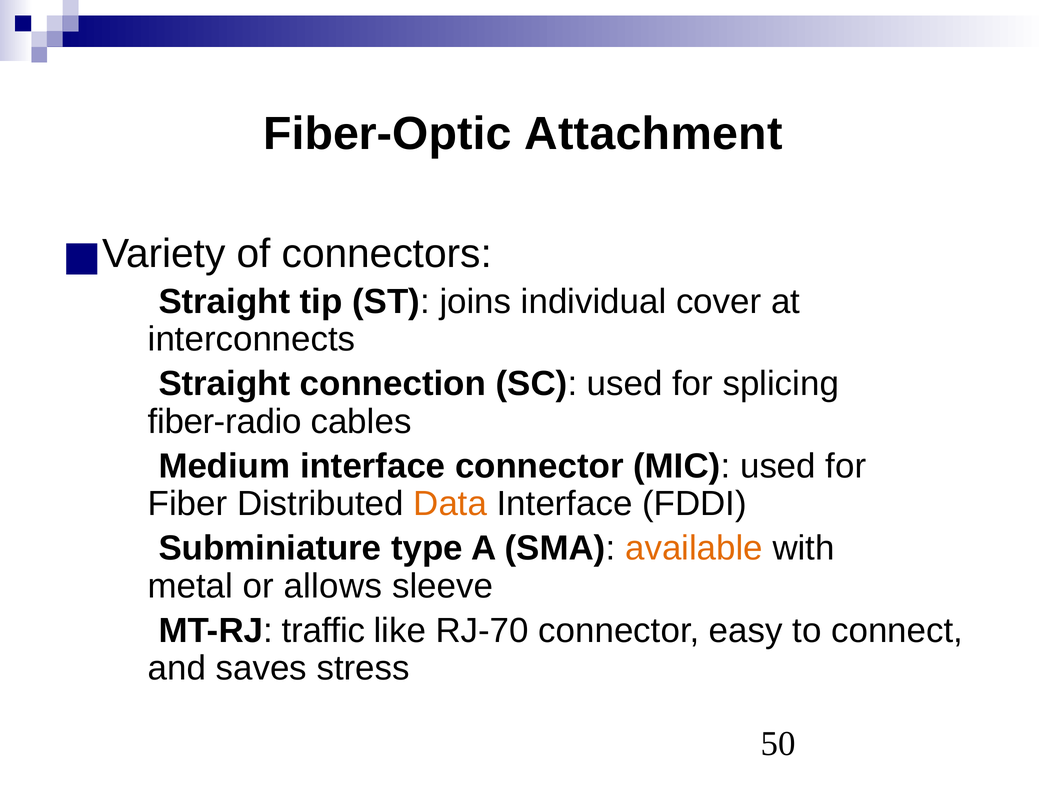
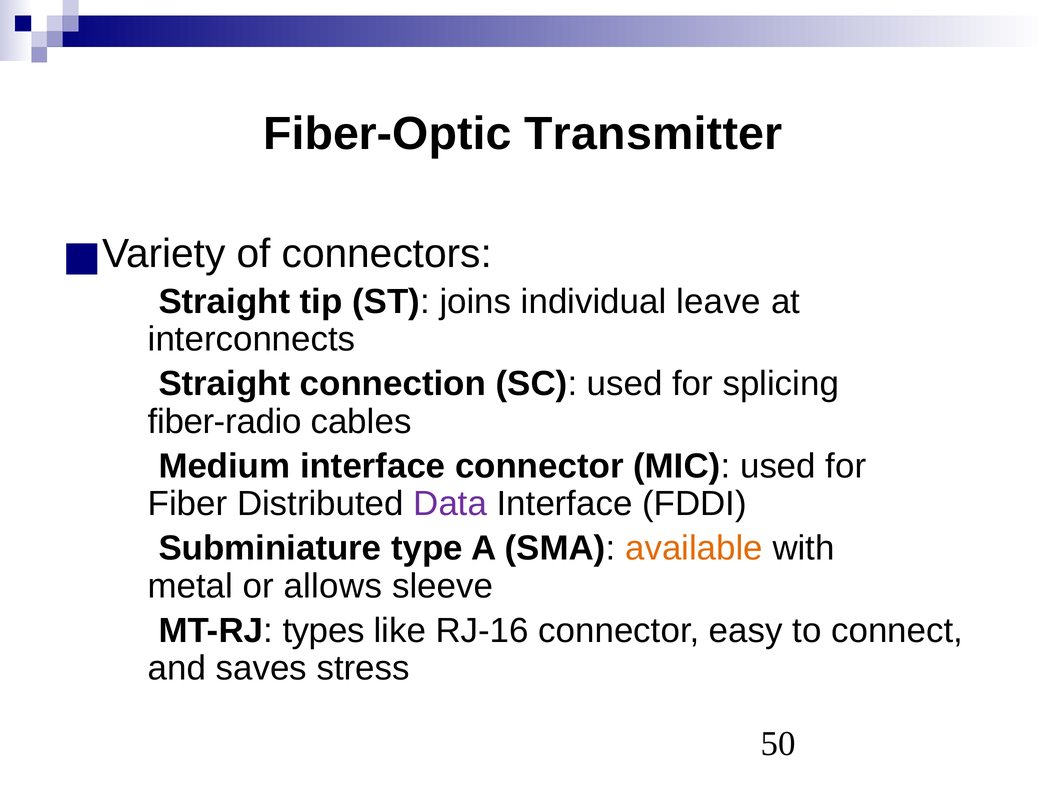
Attachment: Attachment -> Transmitter (653, 134)
cover: cover -> leave (718, 302)
Data colour: orange -> purple (450, 504)
traffic: traffic -> types (324, 631)
RJ-70: RJ-70 -> RJ-16 (482, 631)
